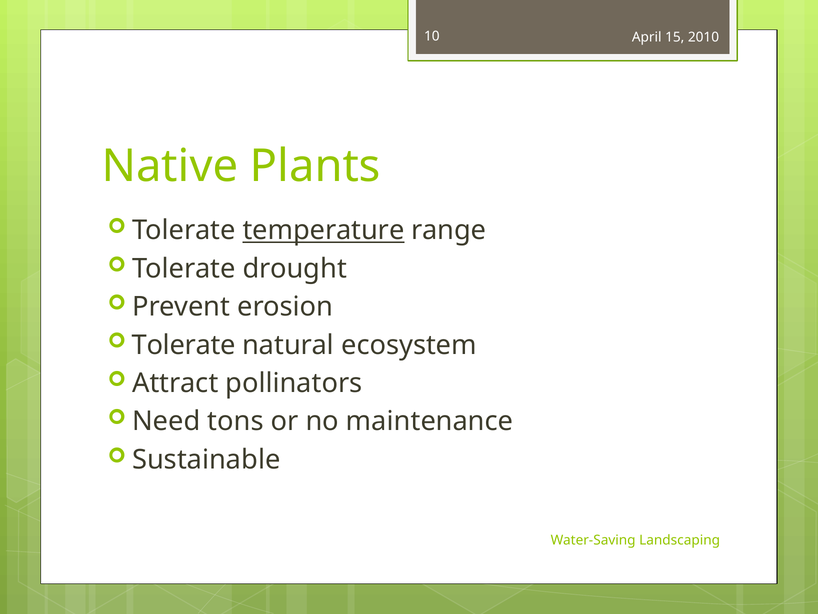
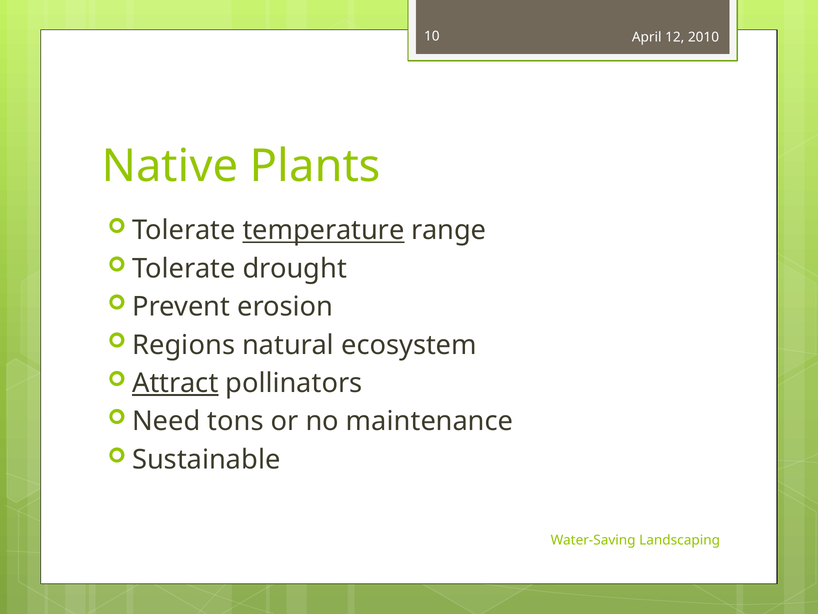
15: 15 -> 12 (675, 37)
Tolerate: Tolerate -> Regions (184, 345)
Attract underline: none -> present (175, 383)
